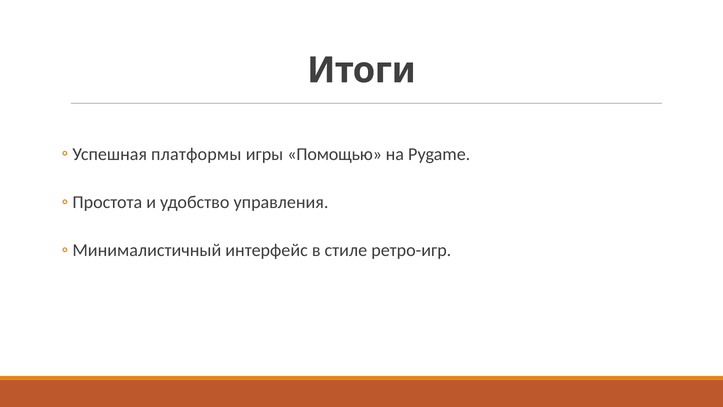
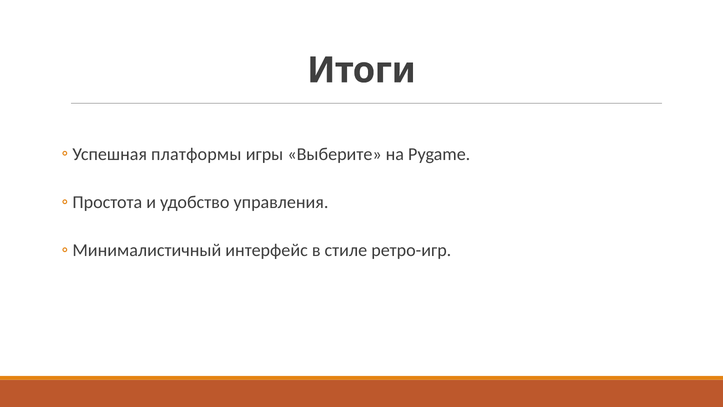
Помощью: Помощью -> Выберите (335, 154)
